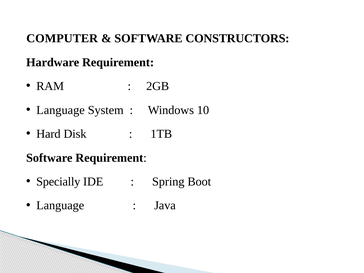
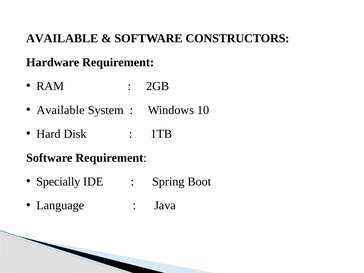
COMPUTER: COMPUTER -> AVAILABLE (62, 38)
Language: Language -> Available (61, 110)
